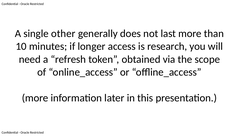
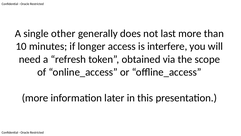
research: research -> interfere (167, 46)
